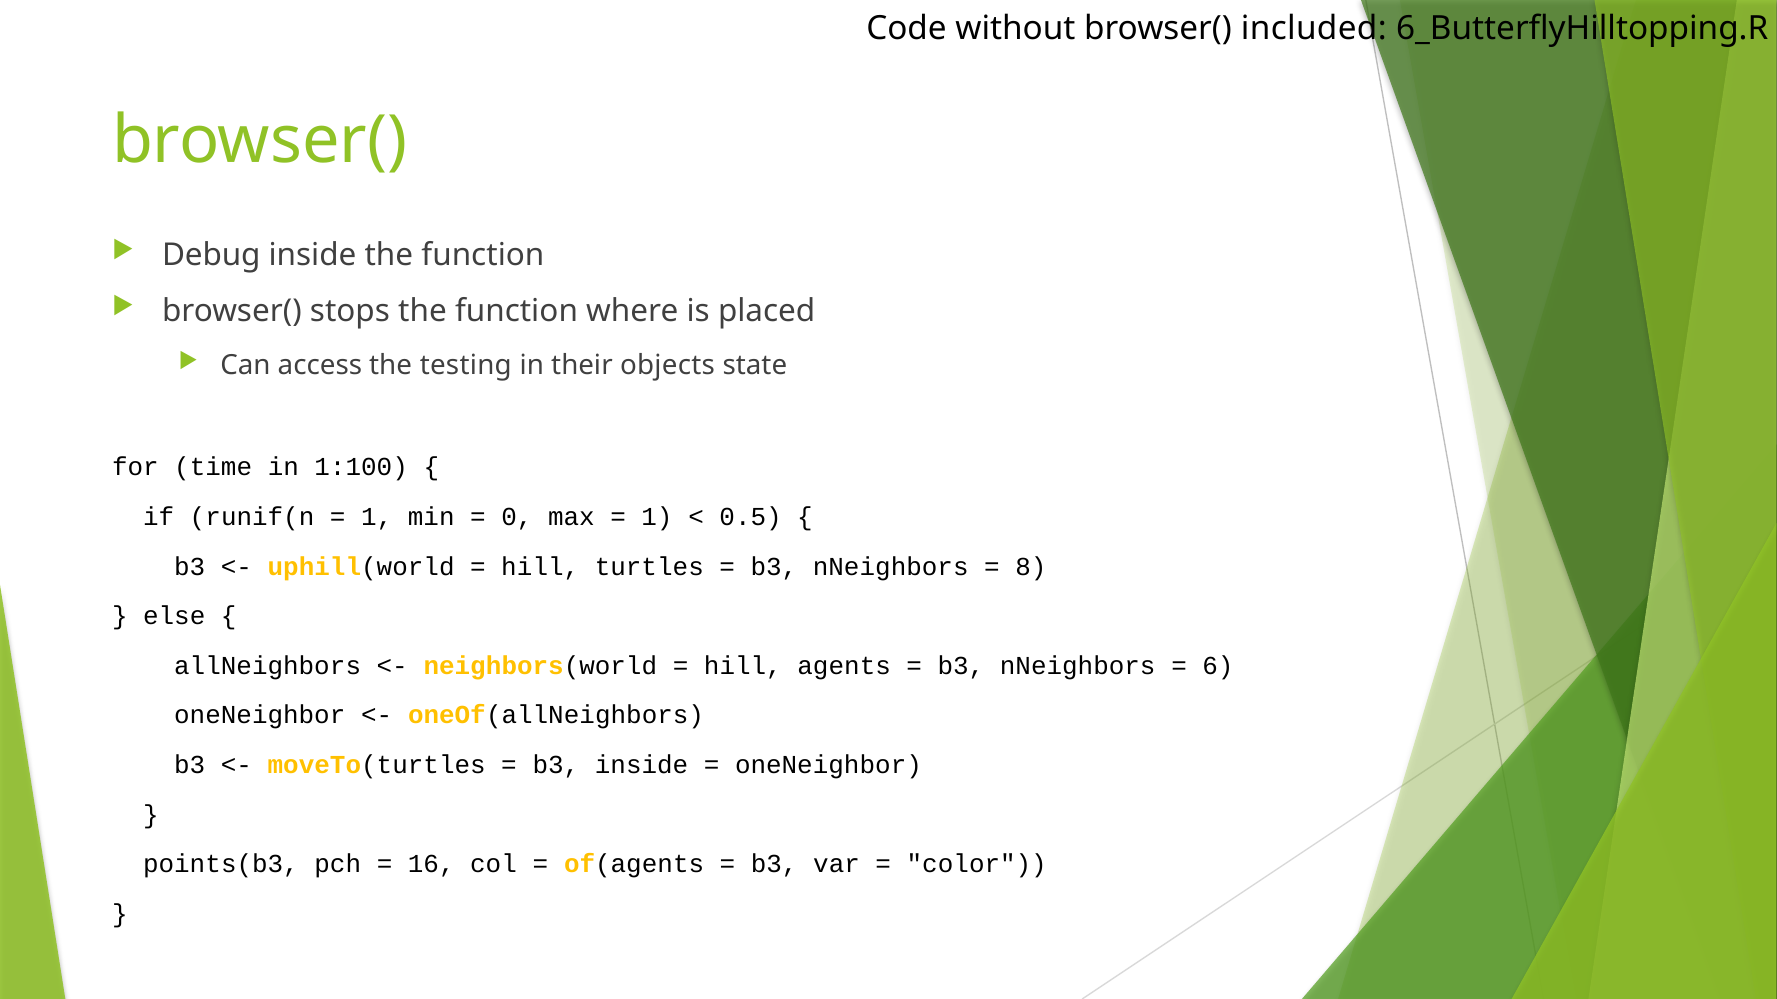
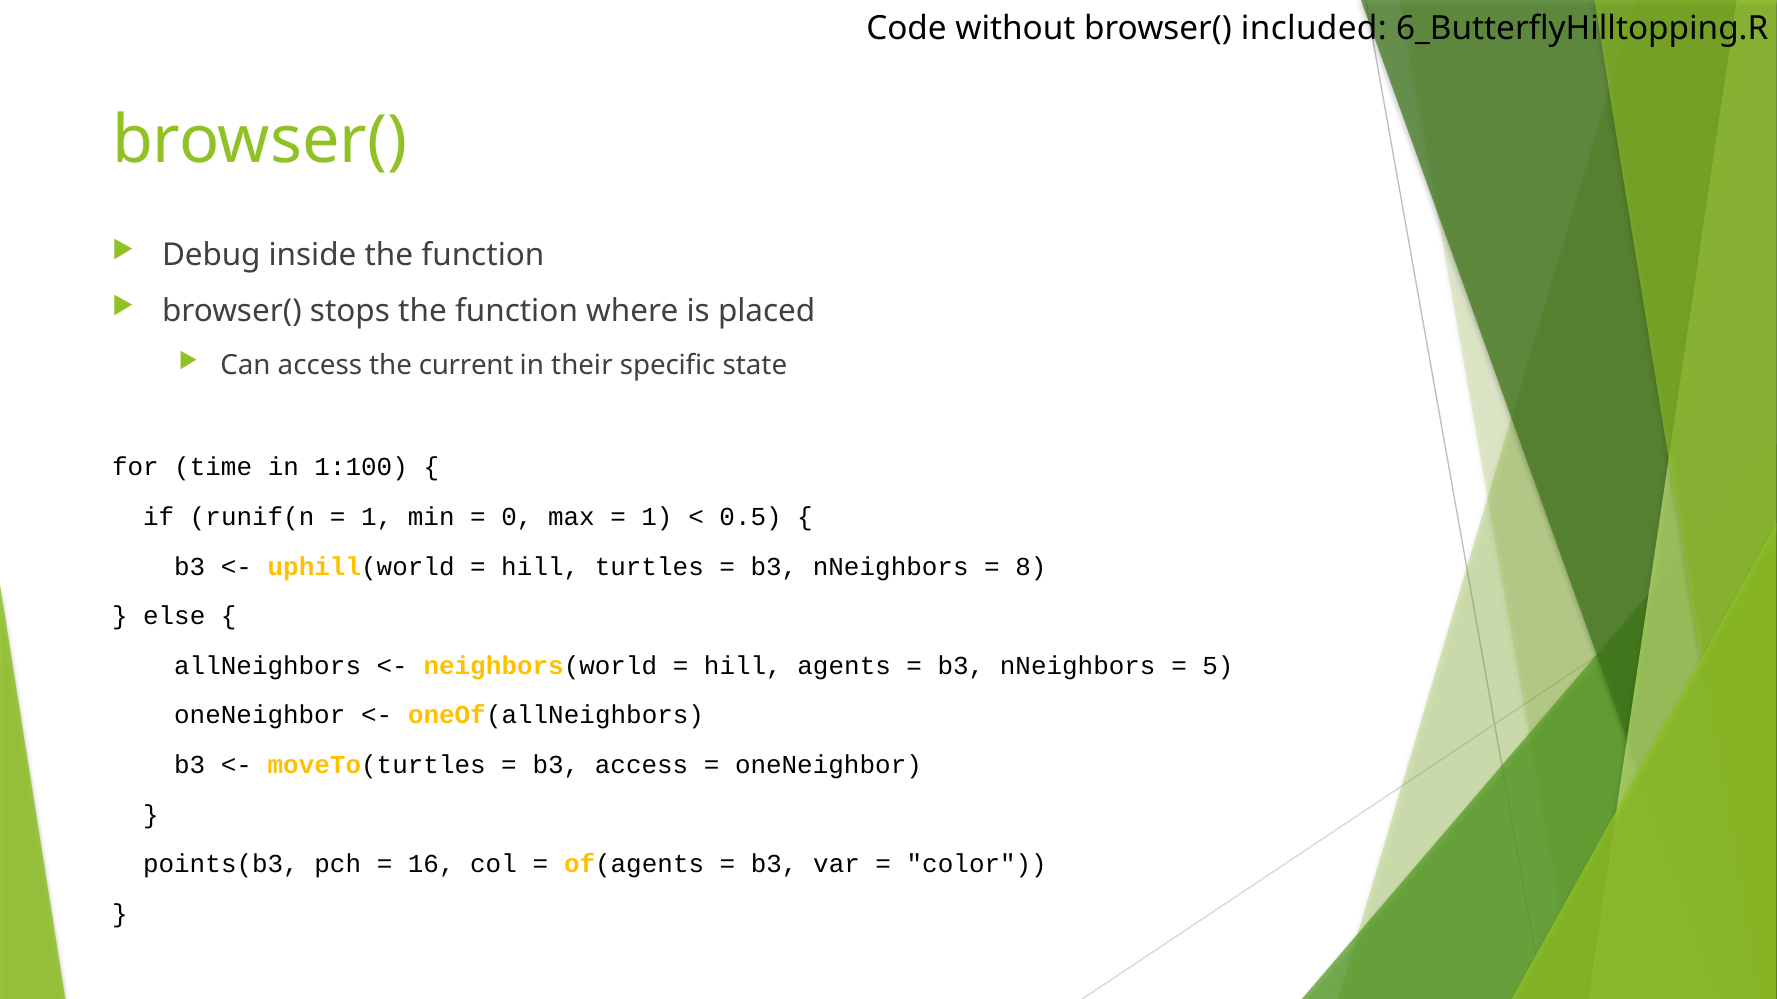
testing: testing -> current (466, 365)
objects: objects -> specific (668, 365)
6: 6 -> 5 (1218, 666)
b3 inside: inside -> access (642, 765)
